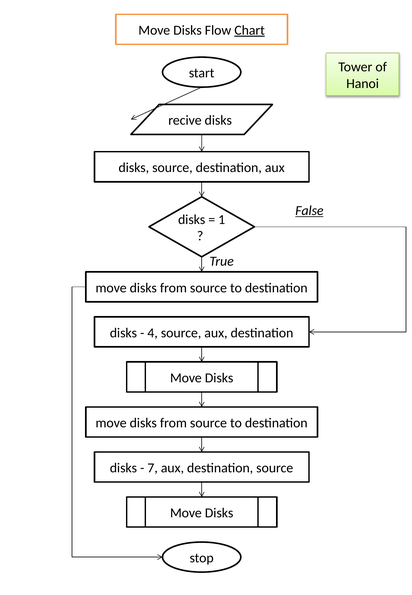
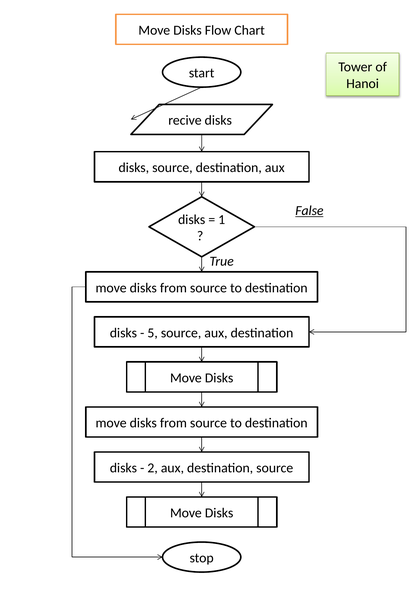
Chart underline: present -> none (250, 30)
4: 4 -> 5 (153, 333)
7: 7 -> 2 (153, 468)
